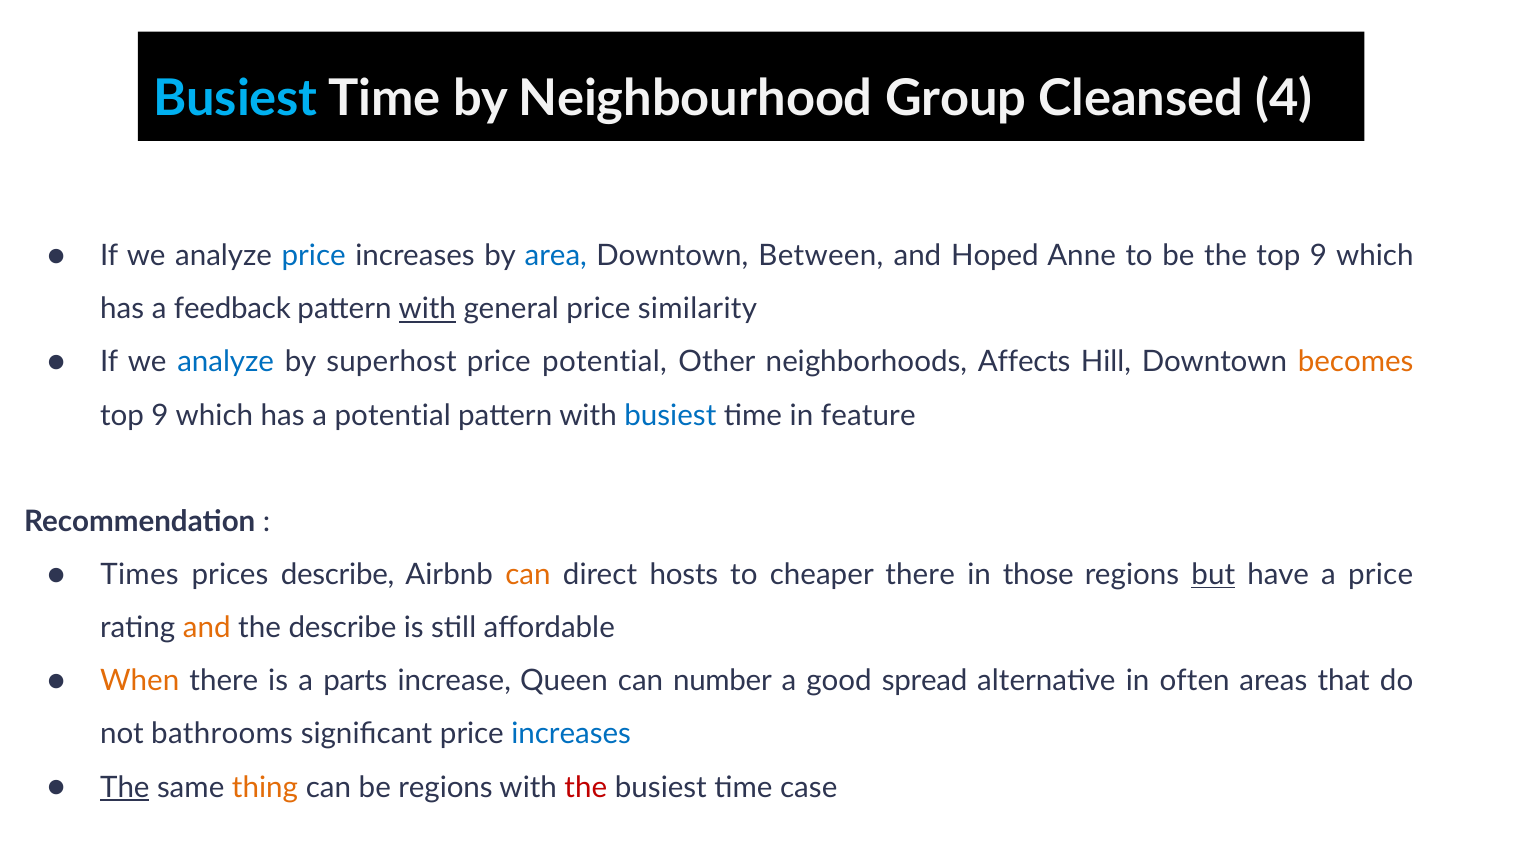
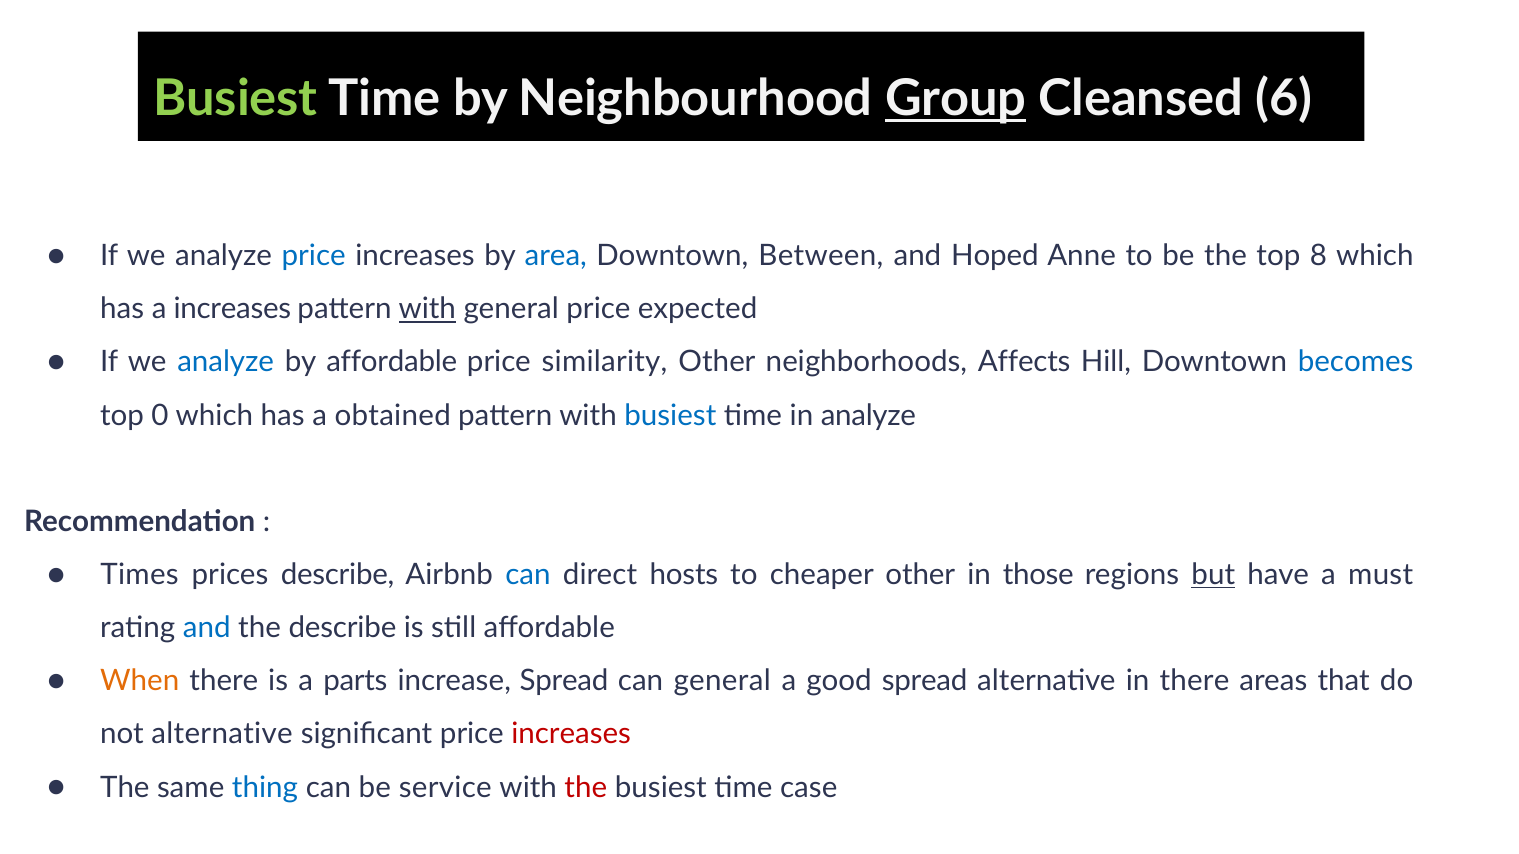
Busiest colour: light blue -> light green (235, 99)
Group underline: none -> present (956, 99)
4: 4 -> 6 (1284, 99)
the top 9: 9 -> 8 (1318, 256)
a feedback: feedback -> increases (232, 309)
similarity: similarity -> expected (698, 309)
by superhost: superhost -> affordable (392, 362)
price potential: potential -> similarity (605, 362)
becomes colour: orange -> blue (1356, 362)
9: 9 -> 0 (160, 416)
a potential: potential -> obtained (393, 416)
in feature: feature -> analyze (868, 416)
can colour: orange -> blue (528, 575)
cheaper there: there -> other (920, 575)
a price: price -> must (1381, 575)
and colour: orange -> blue (207, 628)
increase Queen: Queen -> Spread (564, 681)
can number: number -> general (722, 681)
in often: often -> there (1195, 681)
not bathrooms: bathrooms -> alternative (222, 735)
increases colour: blue -> red (571, 735)
The underline: present -> none (125, 788)
thing colour: orange -> blue (265, 788)
be regions: regions -> service (445, 788)
